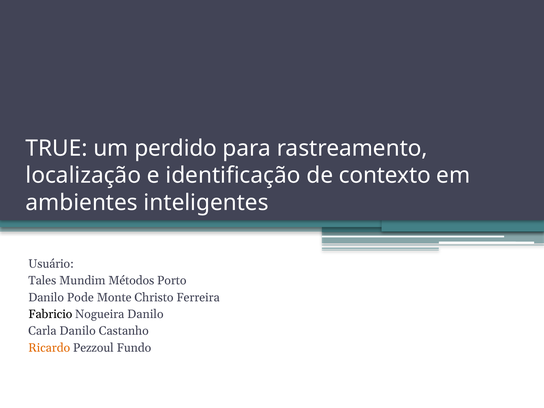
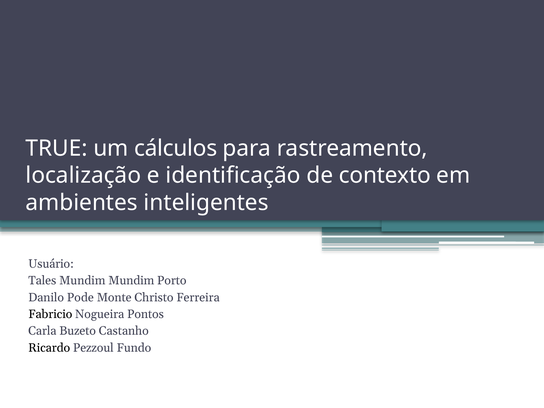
perdido: perdido -> cálculos (176, 148)
Mundim Métodos: Métodos -> Mundim (131, 281)
Nogueira Danilo: Danilo -> Pontos (145, 314)
Carla Danilo: Danilo -> Buzeto (78, 331)
Ricardo colour: orange -> black (49, 348)
